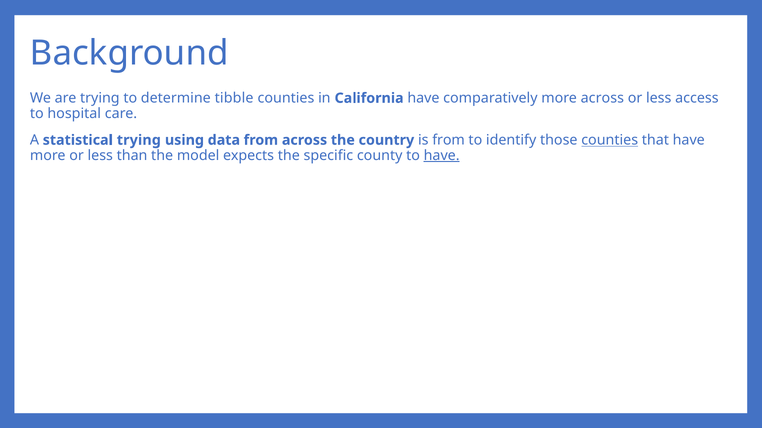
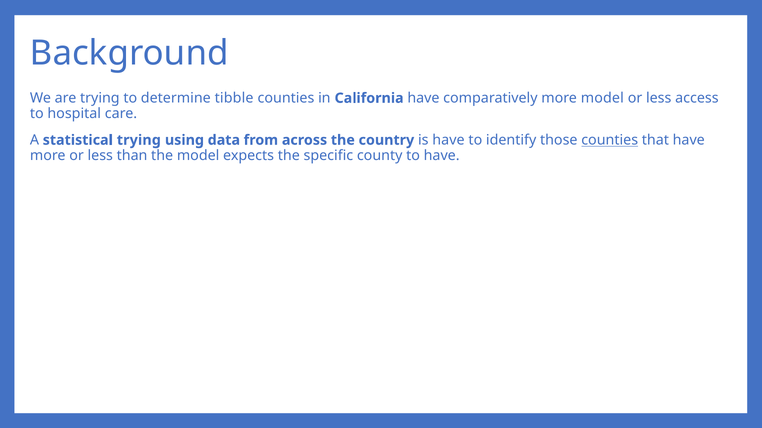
more across: across -> model (602, 98)
is from: from -> have (448, 140)
have underline: present -> none (442, 156)
